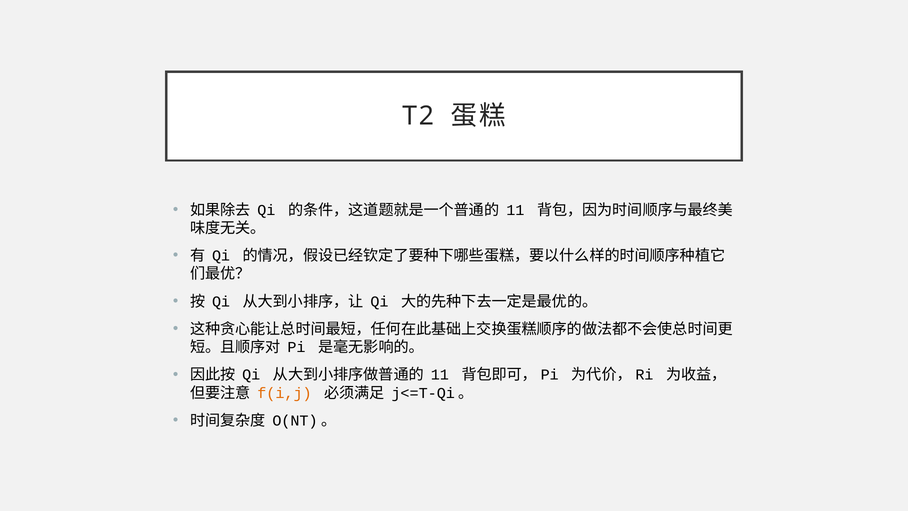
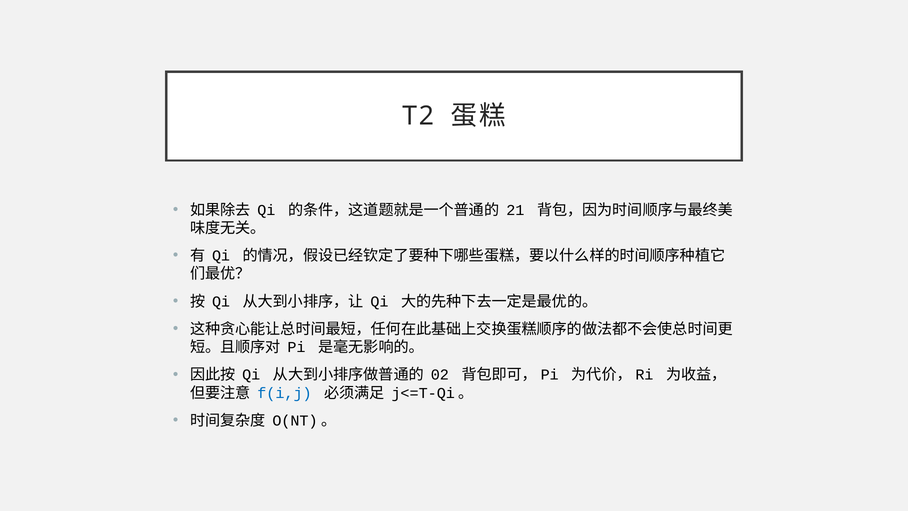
11: 11 -> 21 (515, 210)
11: 11 -> 02 (440, 375)
f(i,j colour: orange -> blue (284, 393)
